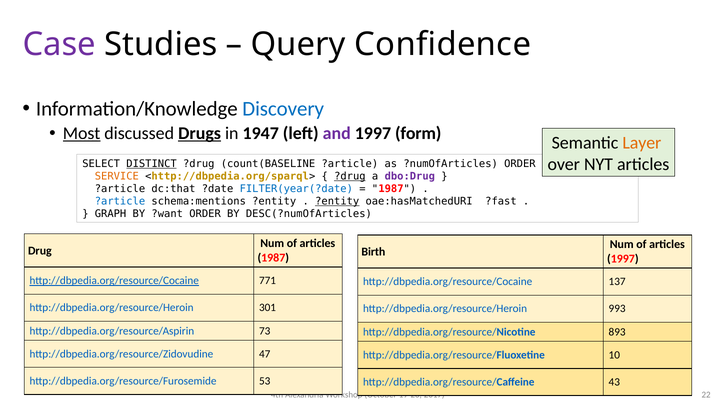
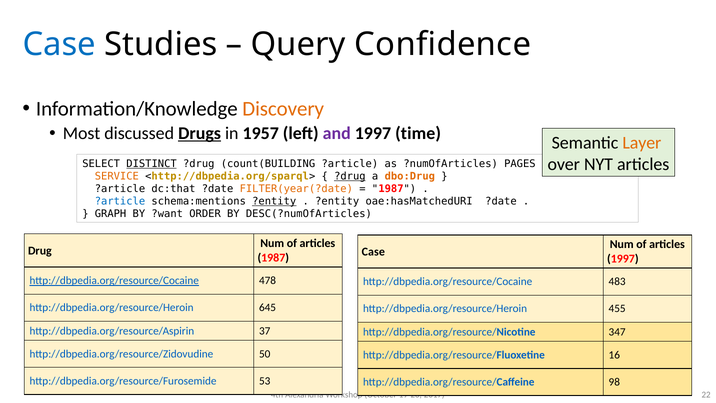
Case colour: purple -> blue (59, 44)
Discovery colour: blue -> orange (283, 109)
Most underline: present -> none (82, 133)
1947: 1947 -> 1957 (261, 133)
form: form -> time (418, 133)
count(BASELINE: count(BASELINE -> count(BUILDING (268, 164)
?numOfArticles ORDER: ORDER -> PAGES (520, 164)
dbo:Drug colour: purple -> orange (410, 176)
FILTER(year(?date colour: blue -> orange (296, 189)
?entity underline: none -> present (274, 201)
?entity underline: present -> none (337, 201)
oae:hasMatchedURI ?fast: ?fast -> ?date (501, 201)
Birth: Birth -> Case (373, 251)
771: 771 -> 478 (268, 280)
137: 137 -> 483 (617, 282)
301: 301 -> 645 (268, 308)
993: 993 -> 455 (617, 309)
73: 73 -> 37 (265, 331)
893: 893 -> 347 (617, 332)
47: 47 -> 50 (265, 354)
10: 10 -> 16 (614, 355)
43: 43 -> 98 (614, 382)
